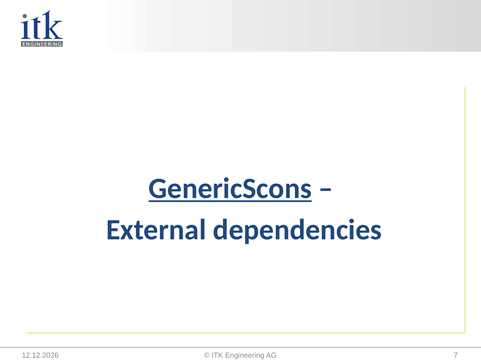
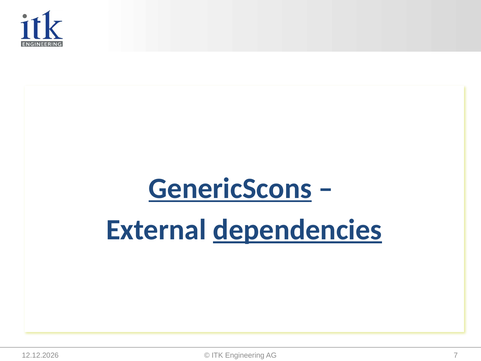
dependencies underline: none -> present (297, 230)
